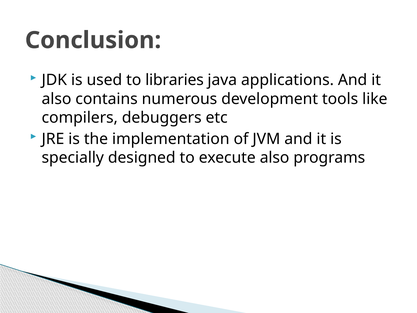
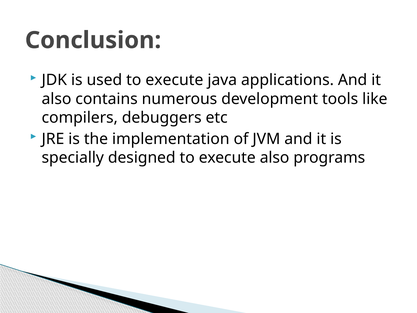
used to libraries: libraries -> execute (174, 80)
